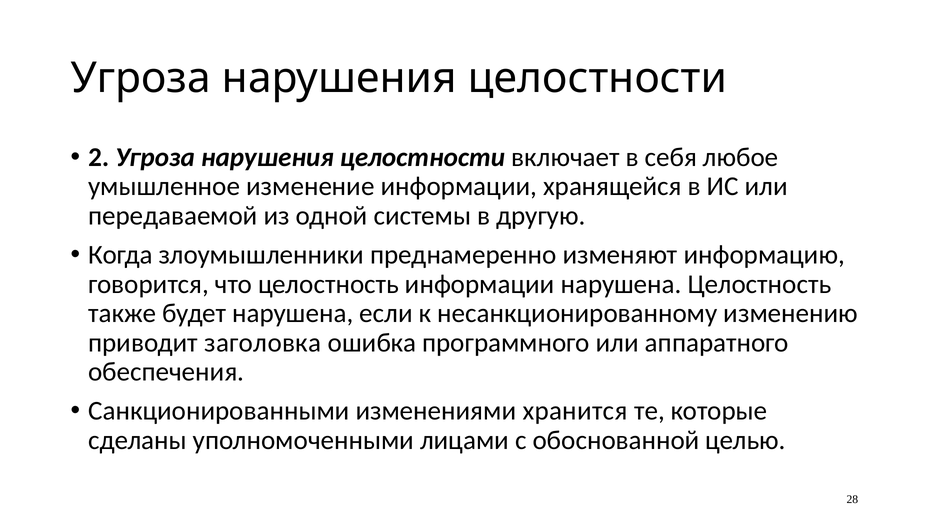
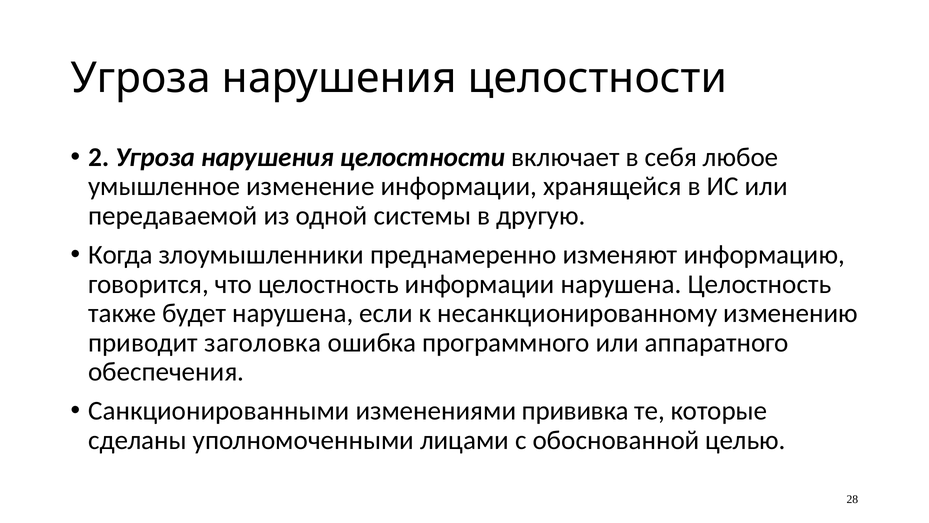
хранится: хранится -> прививка (575, 411)
